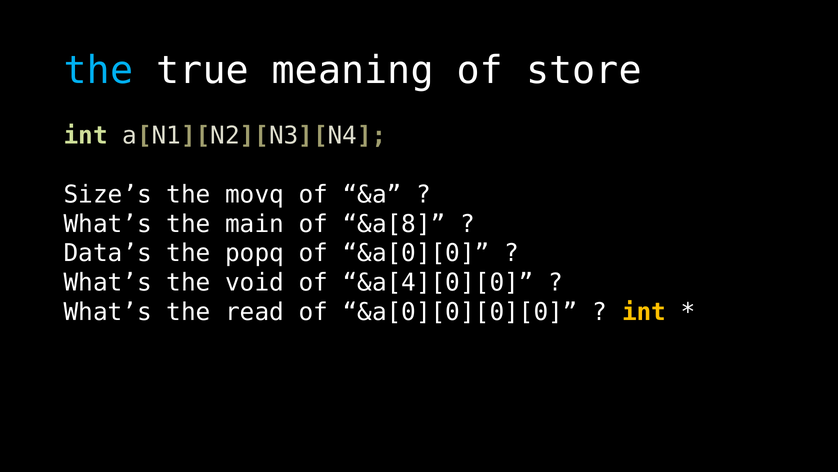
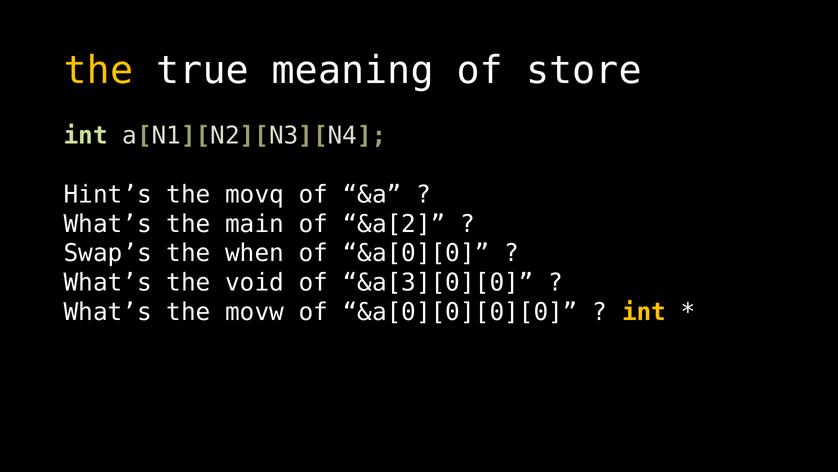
the colour: light blue -> yellow (99, 70)
Size’s: Size’s -> Hint’s (108, 194)
&a[8: &a[8 -> &a[2 (394, 224)
Data’s: Data’s -> Swap’s (108, 253)
popq: popq -> when (255, 253)
&a[4][0][0: &a[4][0][0 -> &a[3][0][0 (438, 282)
read: read -> movw (255, 312)
